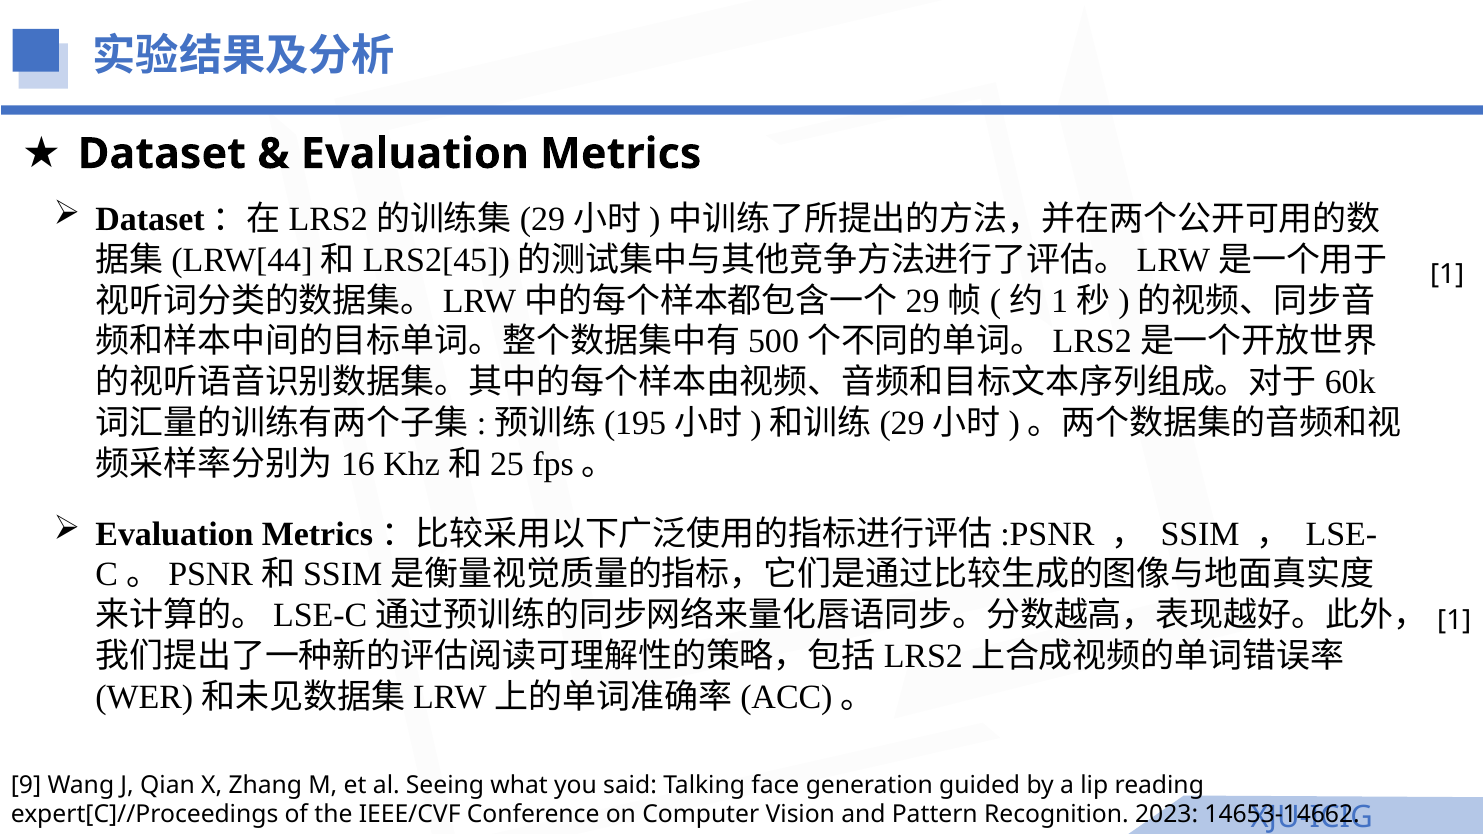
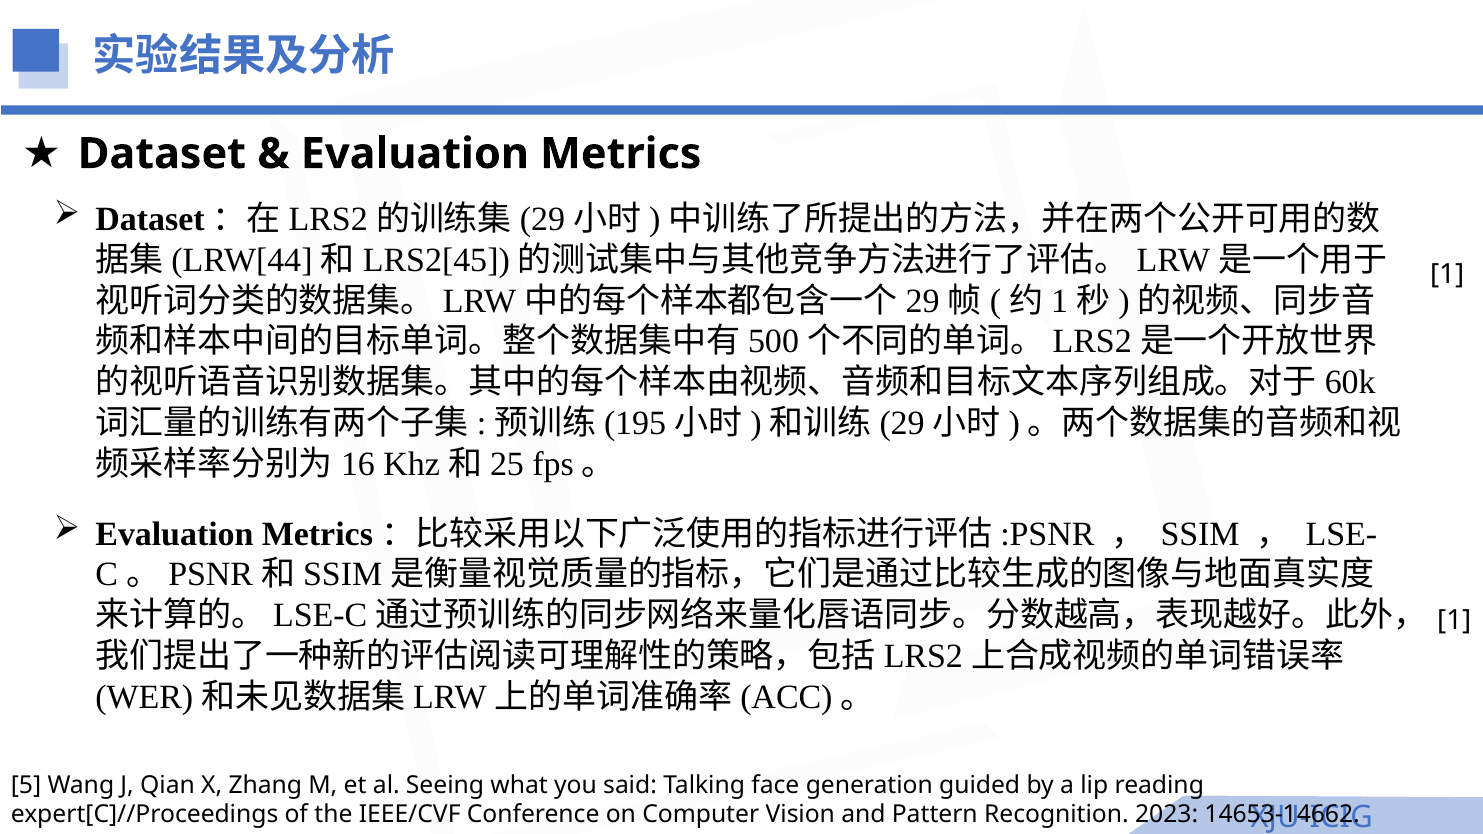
9: 9 -> 5 (26, 785)
